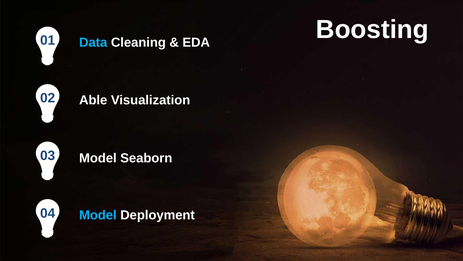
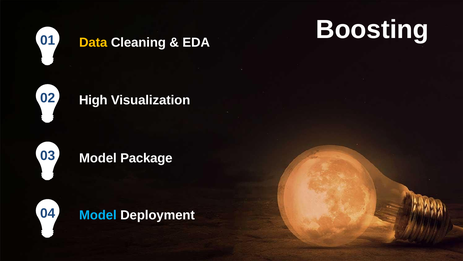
Data colour: light blue -> yellow (93, 43)
Able: Able -> High (93, 100)
Seaborn: Seaborn -> Package (146, 158)
